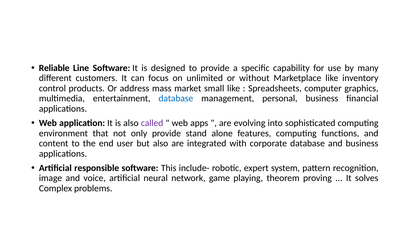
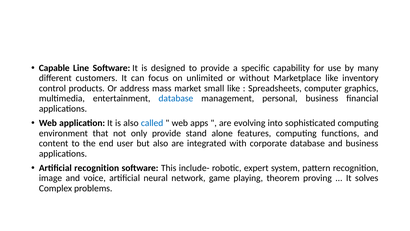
Reliable: Reliable -> Capable (54, 68)
called colour: purple -> blue (152, 123)
Artificial responsible: responsible -> recognition (97, 168)
